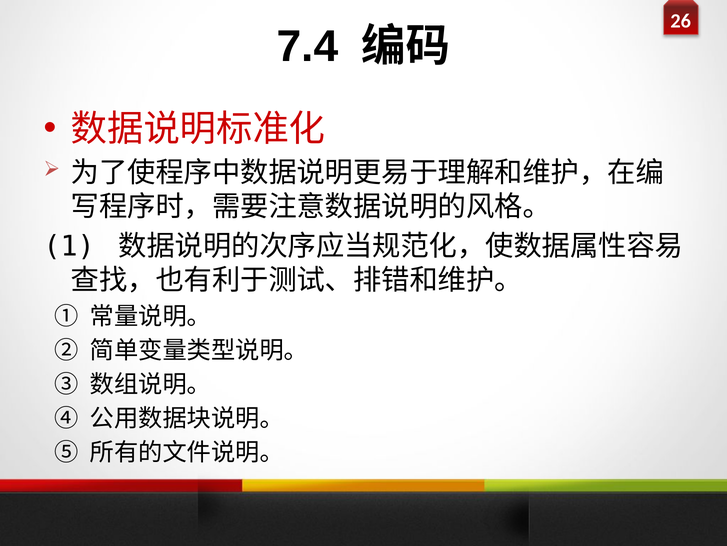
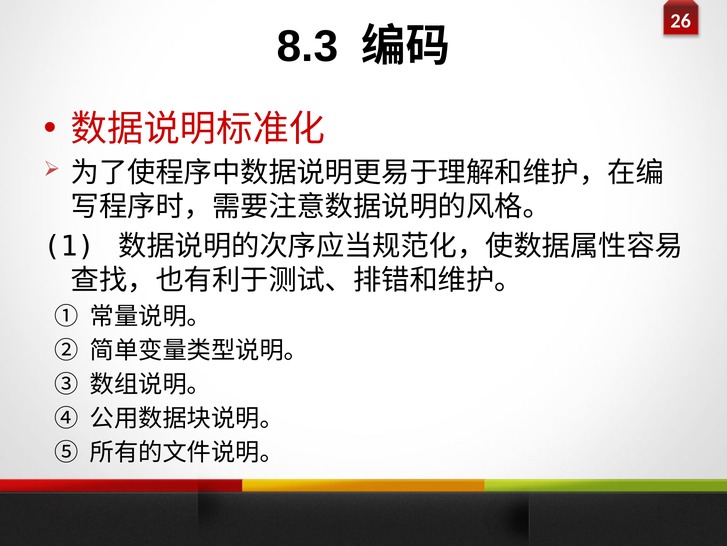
7.4: 7.4 -> 8.3 (307, 46)
